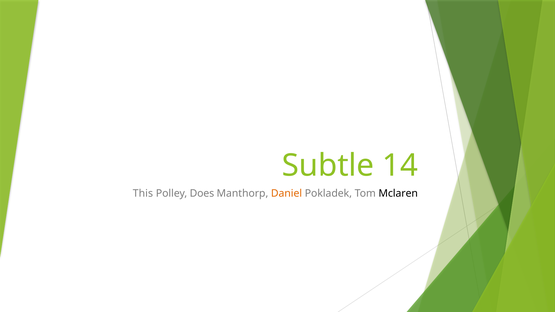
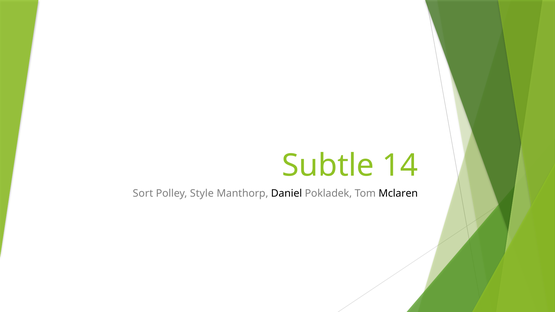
This: This -> Sort (143, 193)
Does: Does -> Style (202, 193)
Daniel colour: orange -> black (287, 193)
